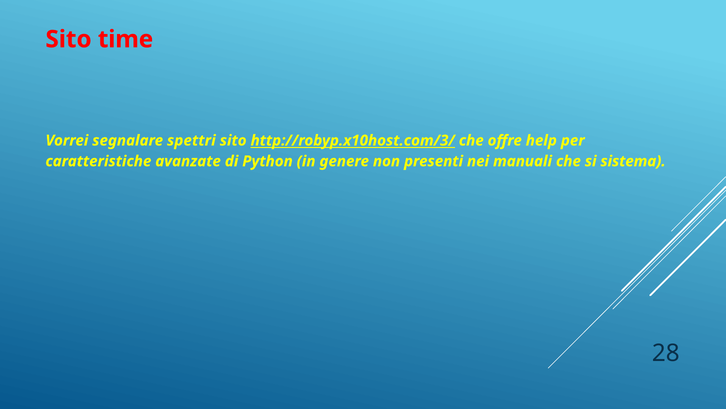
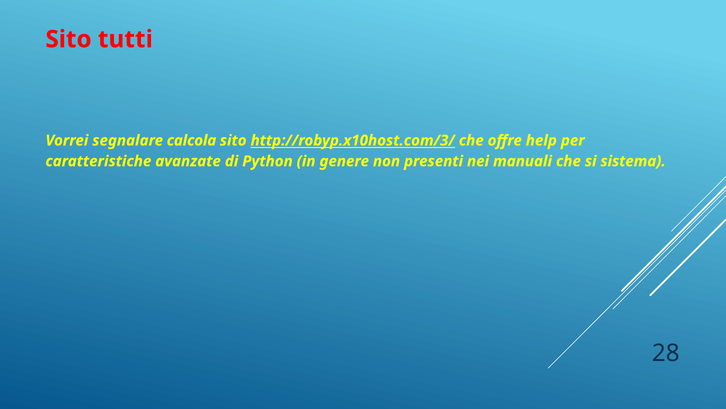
time: time -> tutti (125, 39)
spettri: spettri -> calcola (191, 140)
